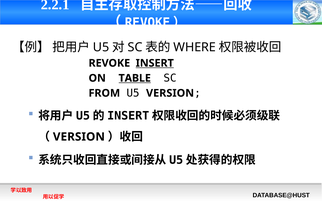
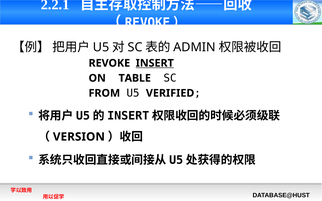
WHERE: WHERE -> ADMIN (195, 47)
TABLE underline: present -> none (135, 78)
U5 VERSION: VERSION -> VERIFIED (170, 93)
